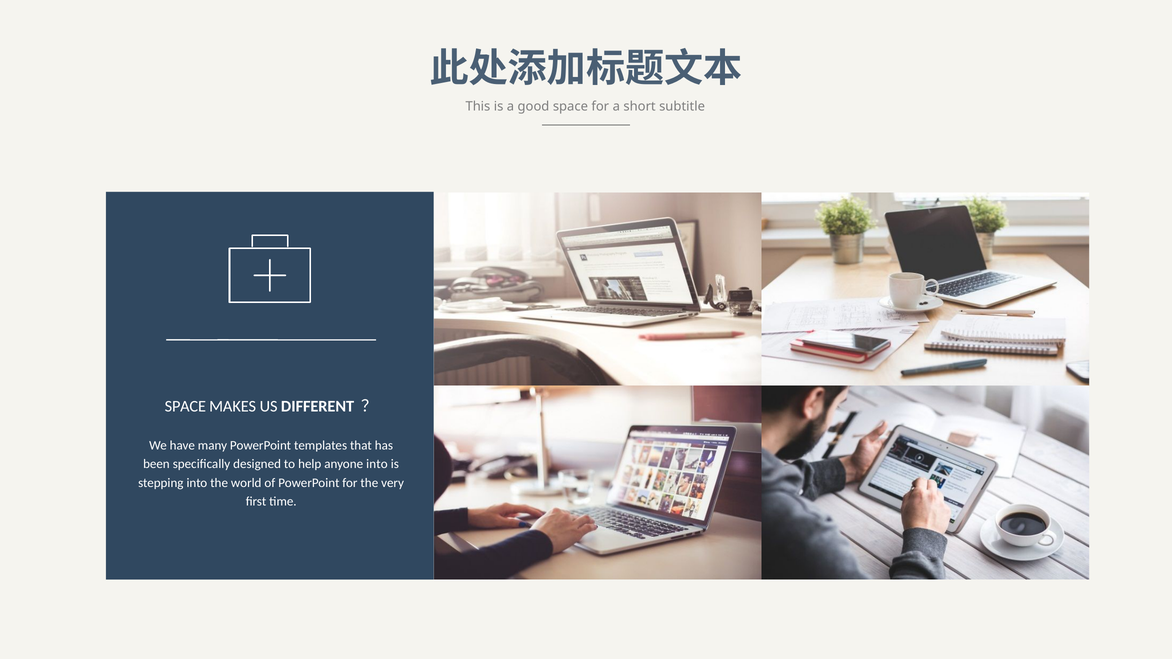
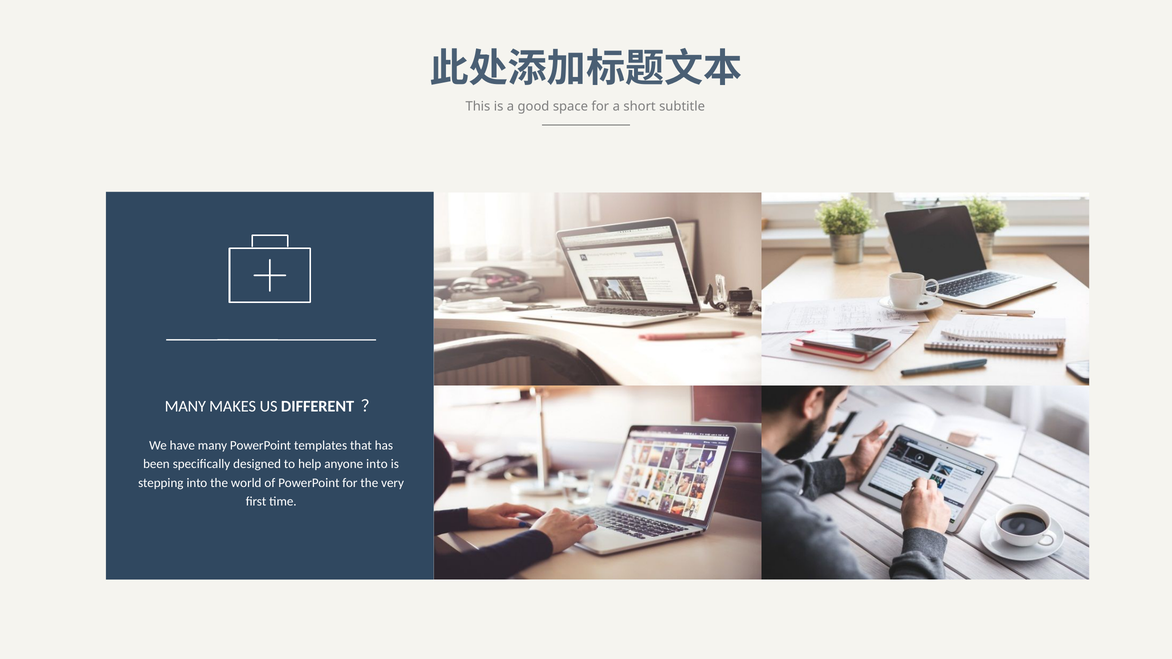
SPACE: SPACE -> MANY (185, 407)
